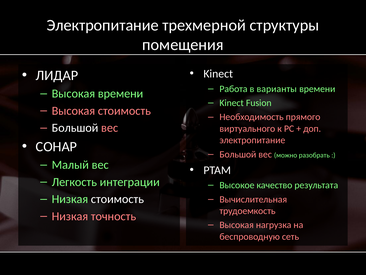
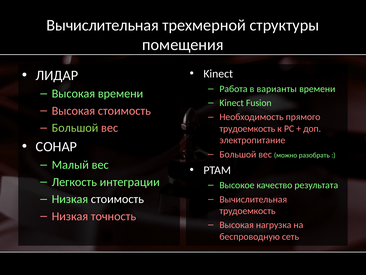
Электропитание: Электропитание -> Вычислительная (103, 25)
Большой colour: white -> light green (75, 128)
виртуального: виртуального -> трудоемкость (247, 128)
